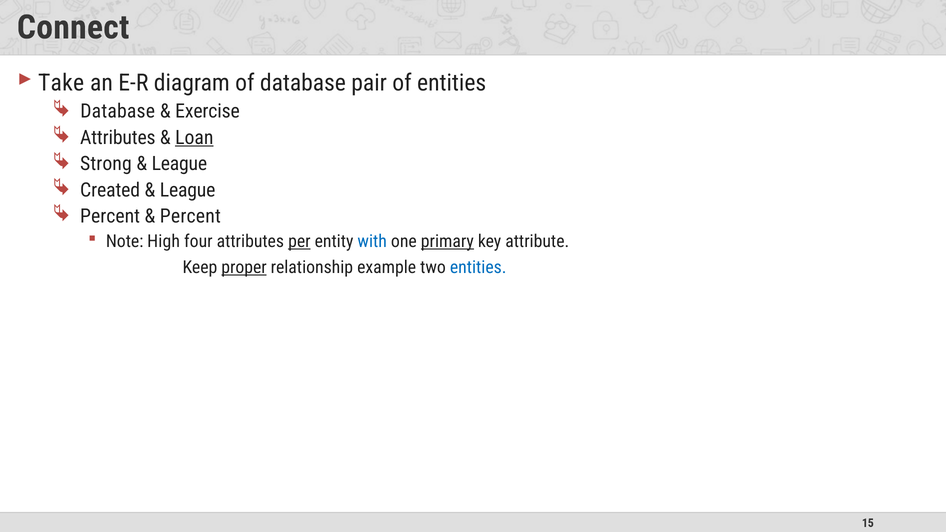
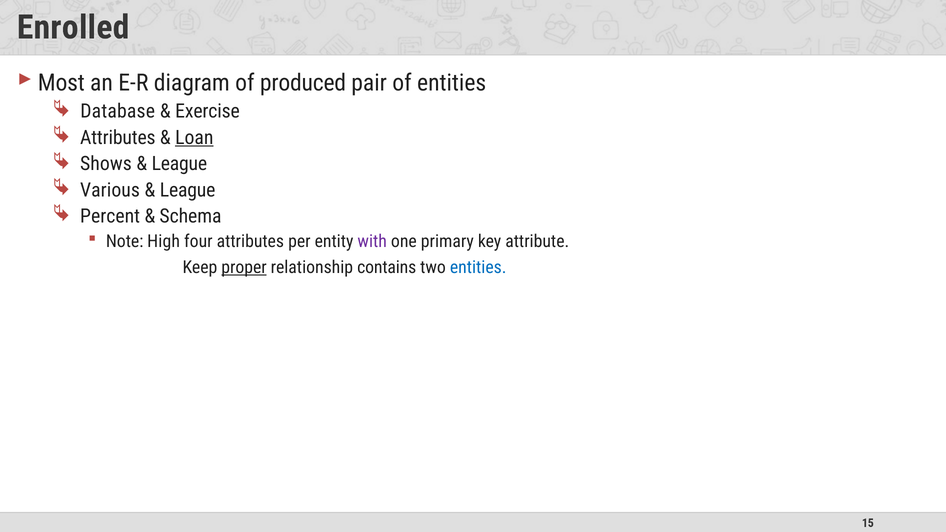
Connect: Connect -> Enrolled (73, 27)
Take: Take -> Most (61, 83)
of database: database -> produced (303, 83)
Strong: Strong -> Shows (106, 164)
Created: Created -> Various (110, 190)
Percent: Percent -> Schema (190, 216)
per underline: present -> none (299, 241)
with colour: blue -> purple (372, 241)
primary underline: present -> none (447, 241)
example: example -> contains (387, 267)
